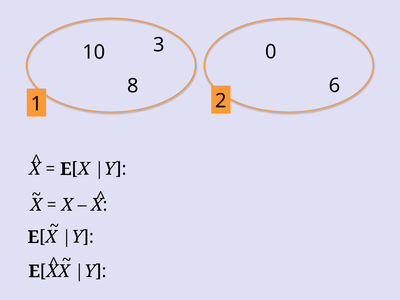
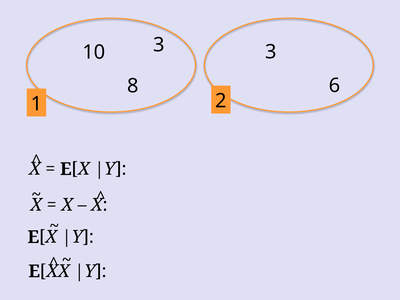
10 0: 0 -> 3 (271, 52)
